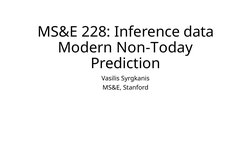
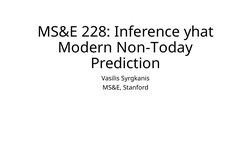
data: data -> yhat (199, 32)
